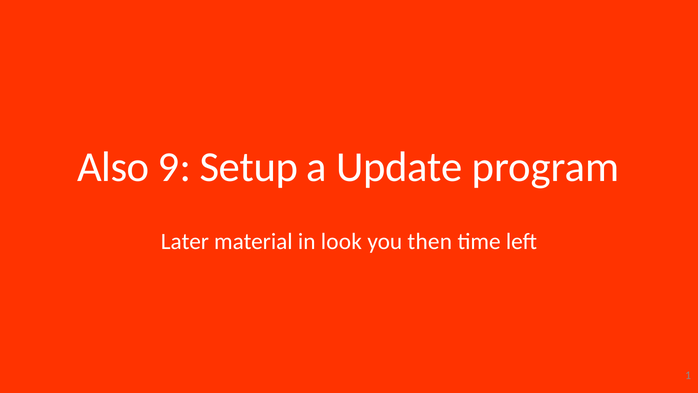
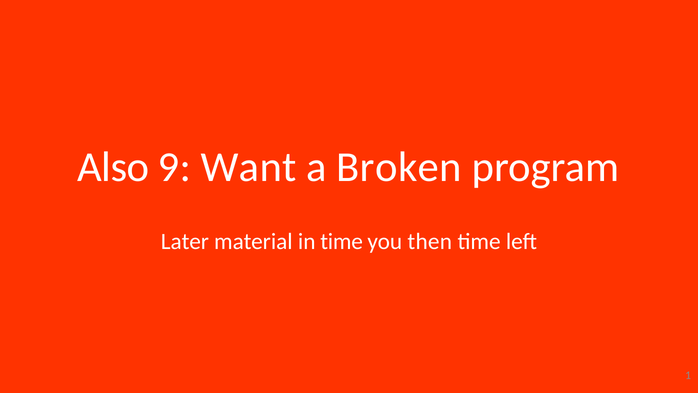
Setup: Setup -> Want (249, 167)
Update: Update -> Broken (399, 167)
in look: look -> time (342, 242)
